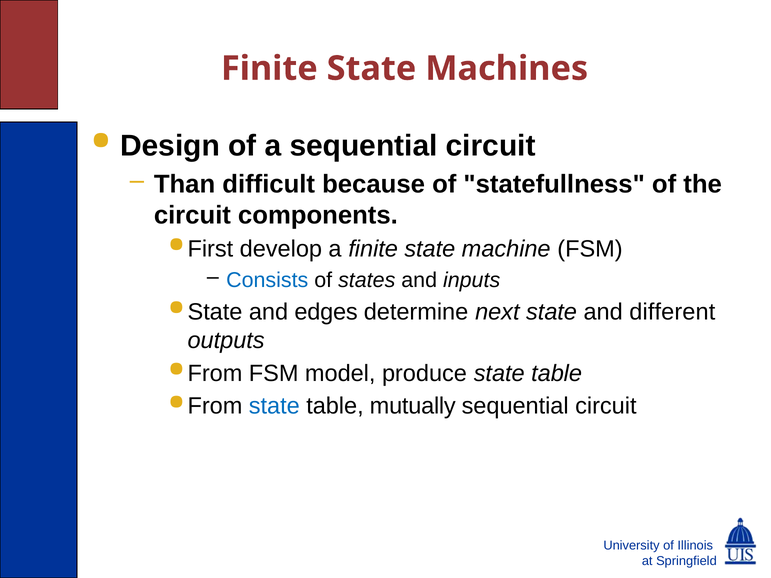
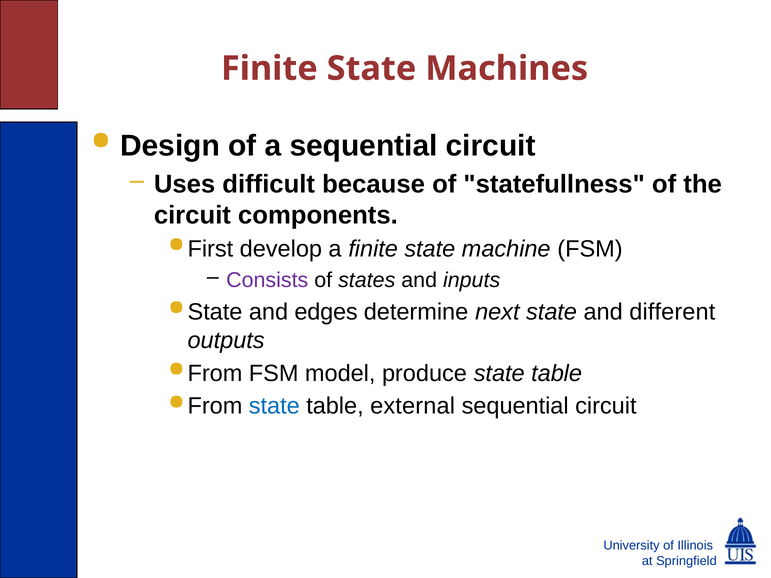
Than: Than -> Uses (185, 184)
Consists colour: blue -> purple (267, 280)
mutually: mutually -> external (413, 406)
